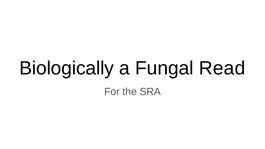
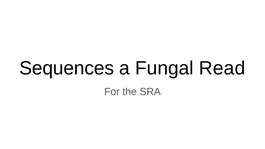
Biologically: Biologically -> Sequences (67, 68)
